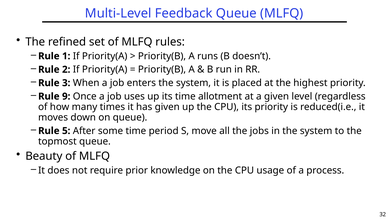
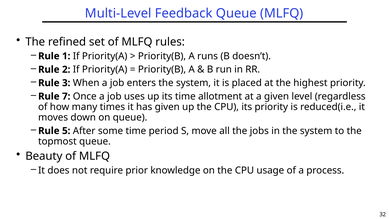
9: 9 -> 7 (66, 96)
